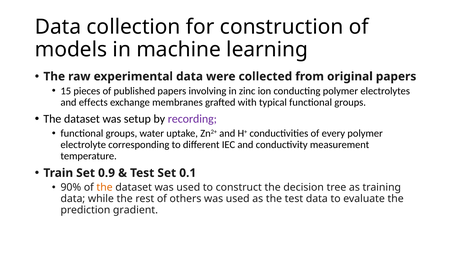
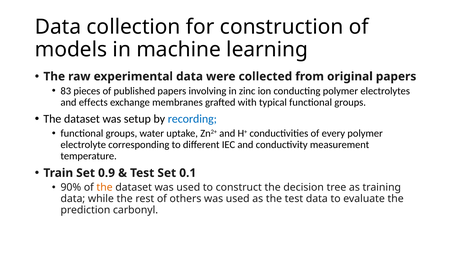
15: 15 -> 83 (66, 91)
recording colour: purple -> blue (192, 119)
gradient: gradient -> carbonyl (136, 210)
